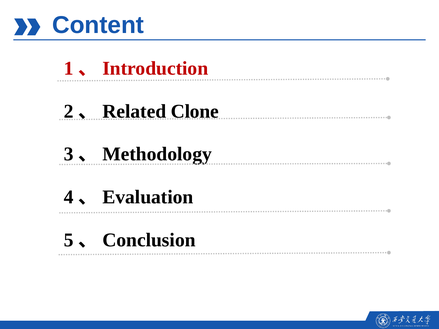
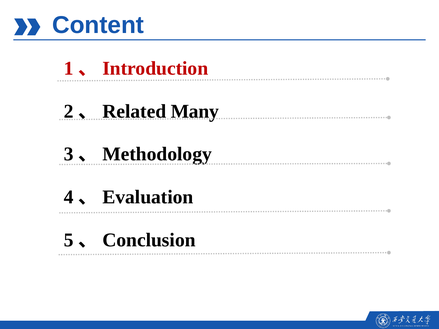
Clone: Clone -> Many (195, 111)
